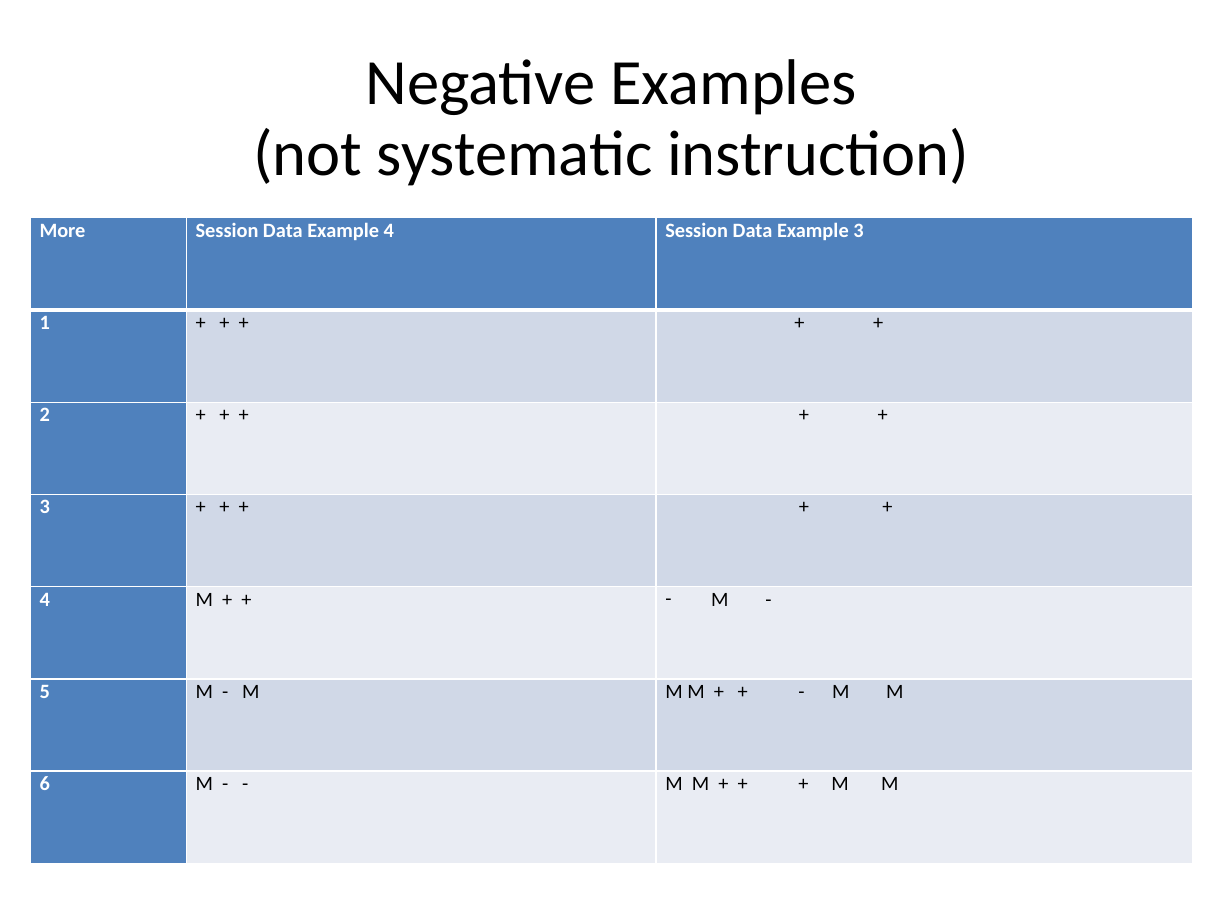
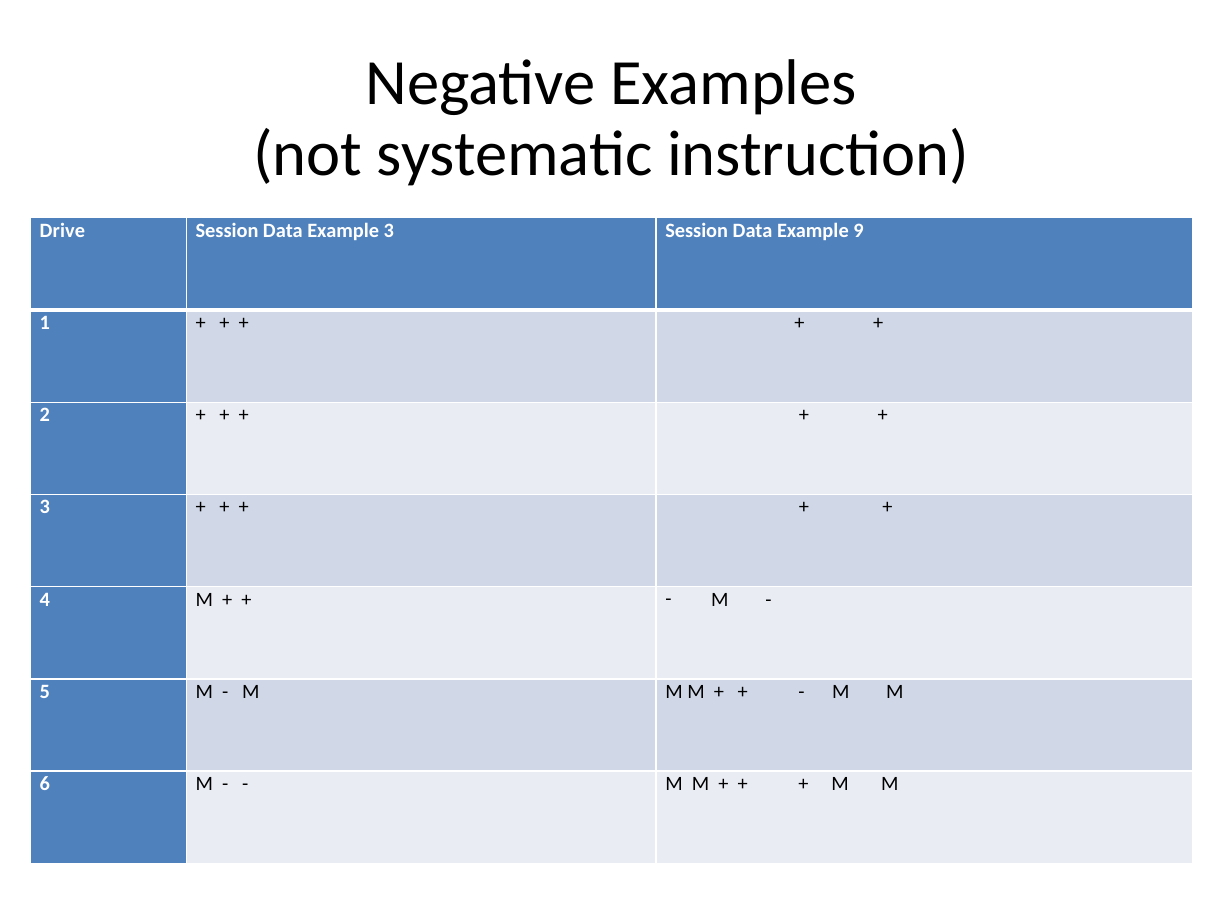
More: More -> Drive (62, 230)
Example 4: 4 -> 3 (389, 230)
Example 3: 3 -> 9 (859, 230)
